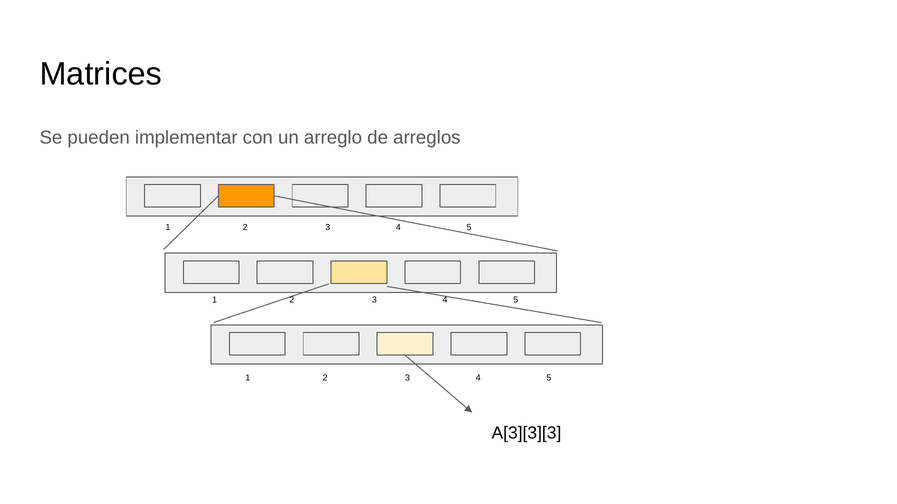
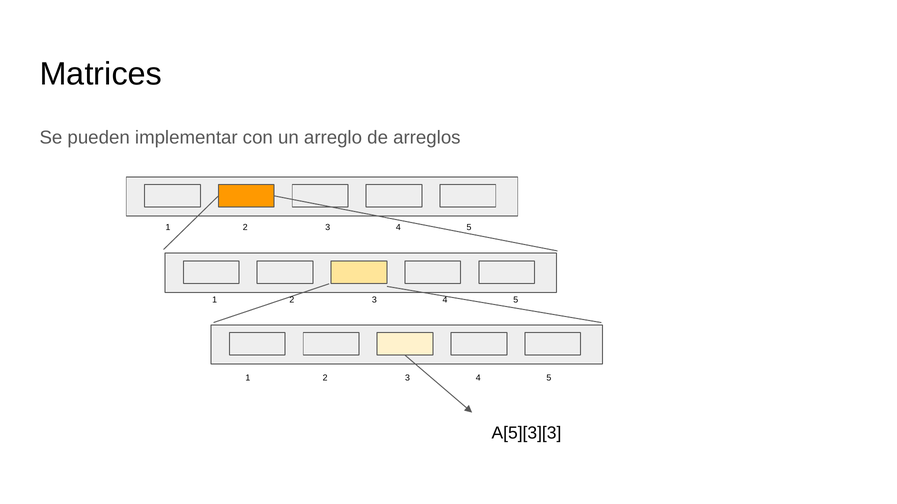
A[3][3][3: A[3][3][3 -> A[5][3][3 (526, 434)
